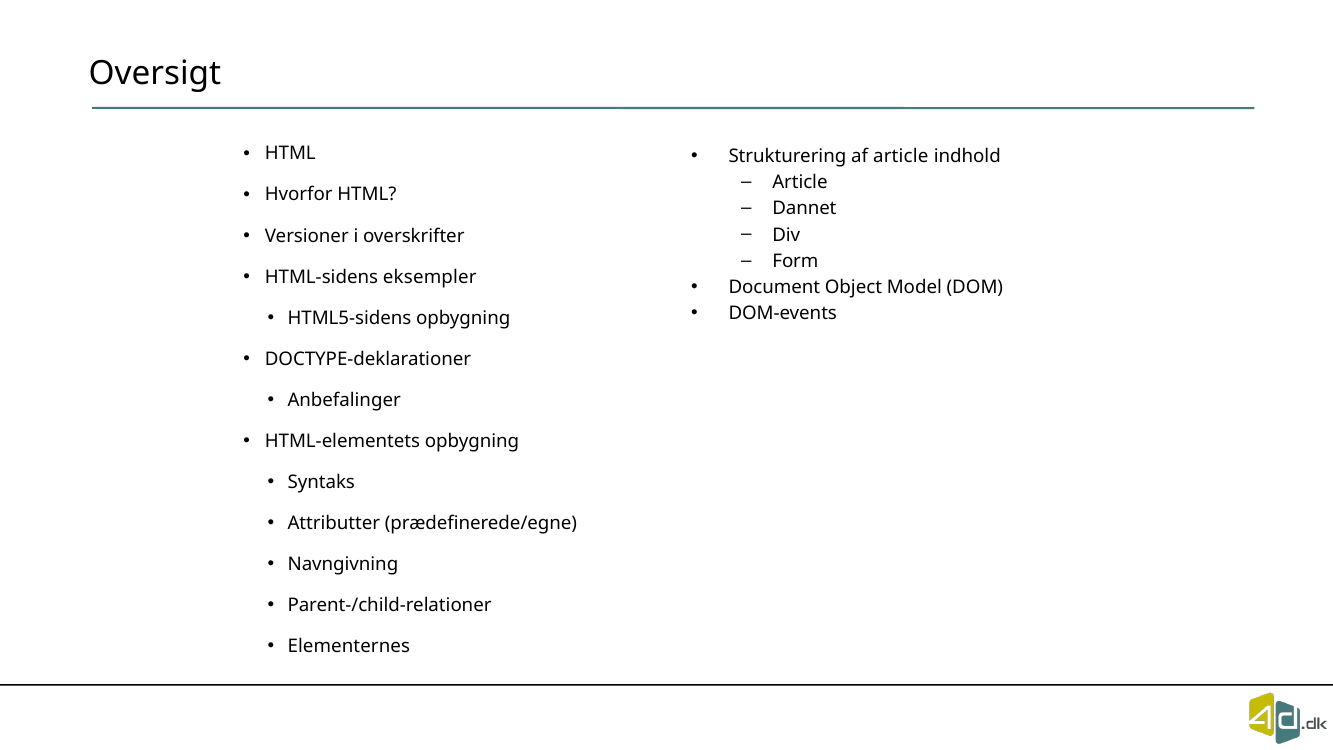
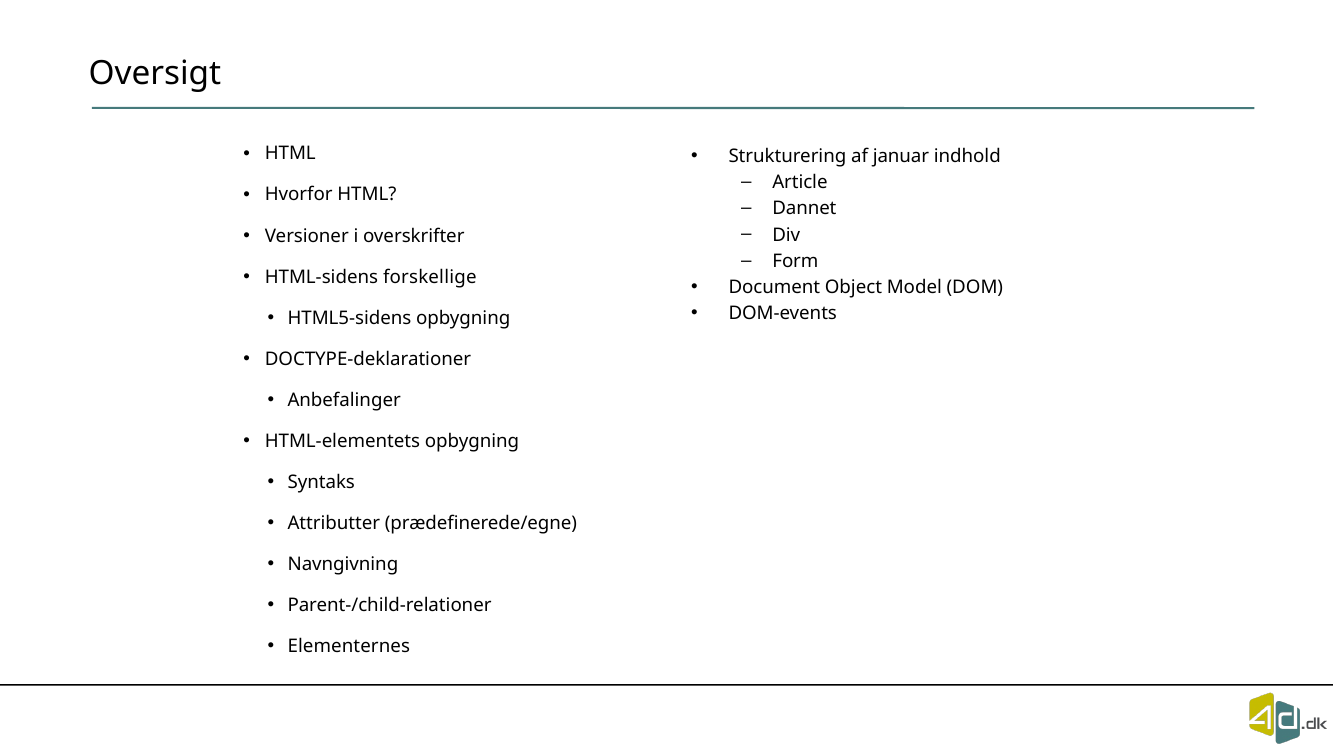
af article: article -> januar (901, 156)
eksempler: eksempler -> forskellige (430, 277)
